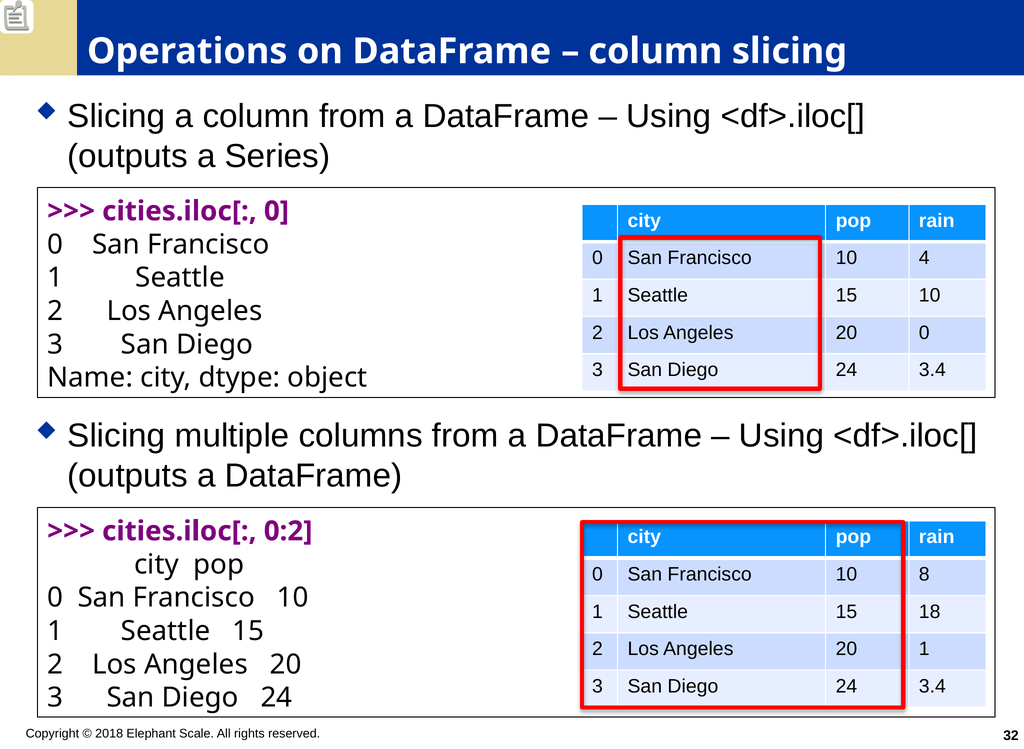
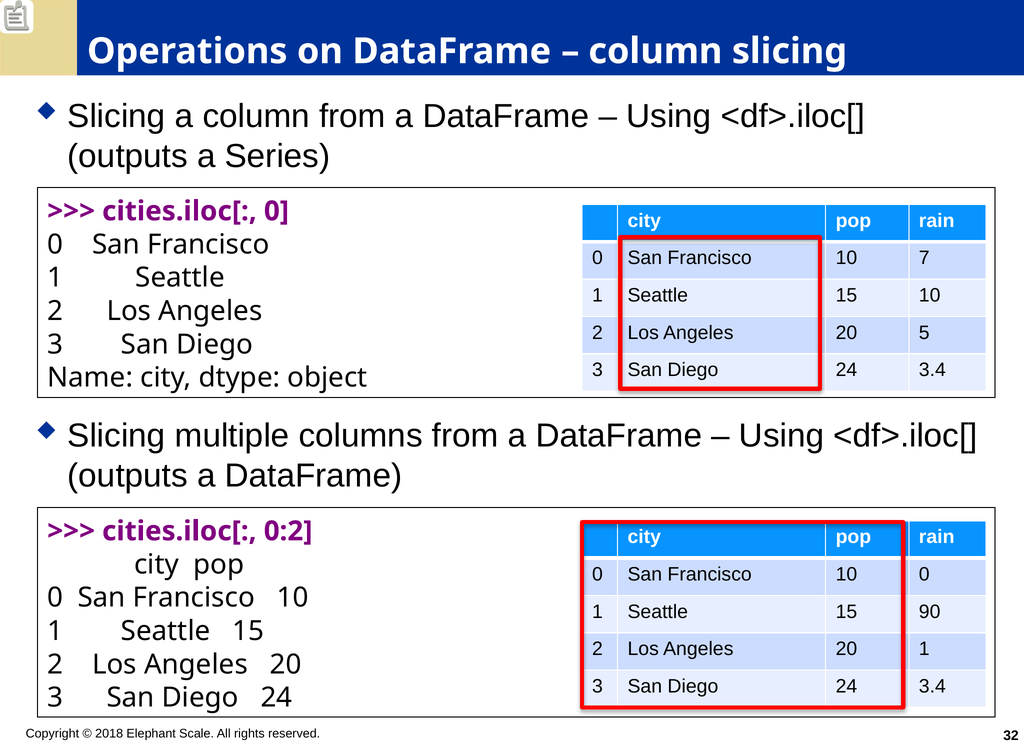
4: 4 -> 7 (924, 258)
20 0: 0 -> 5 (924, 333)
8: 8 -> 0 (924, 575)
18: 18 -> 90 (930, 612)
